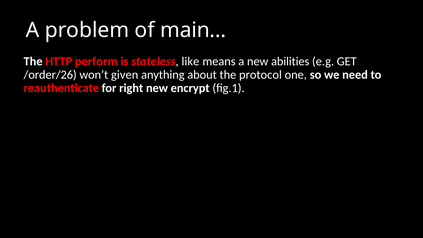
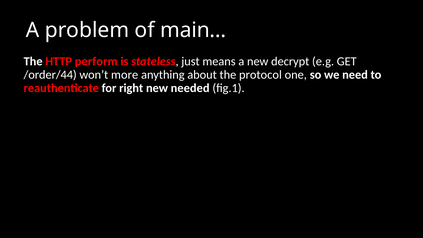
like: like -> just (191, 61)
abilities: abilities -> decrypt (290, 61)
/order/26: /order/26 -> /order/44 (50, 75)
given: given -> more (125, 75)
encrypt: encrypt -> needed (190, 88)
